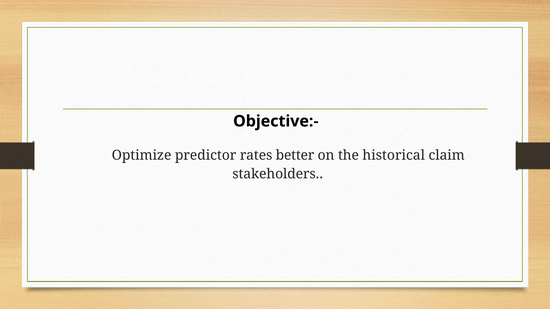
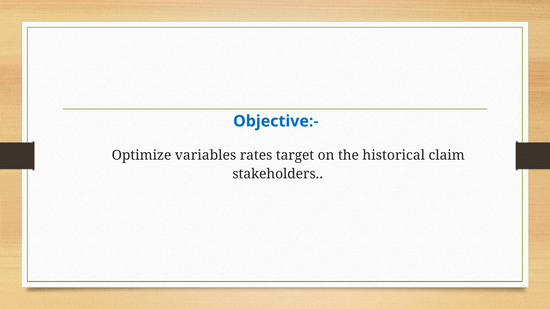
Objective:- colour: black -> blue (276, 121)
predictor: predictor -> variables (206, 156)
better: better -> target (295, 156)
